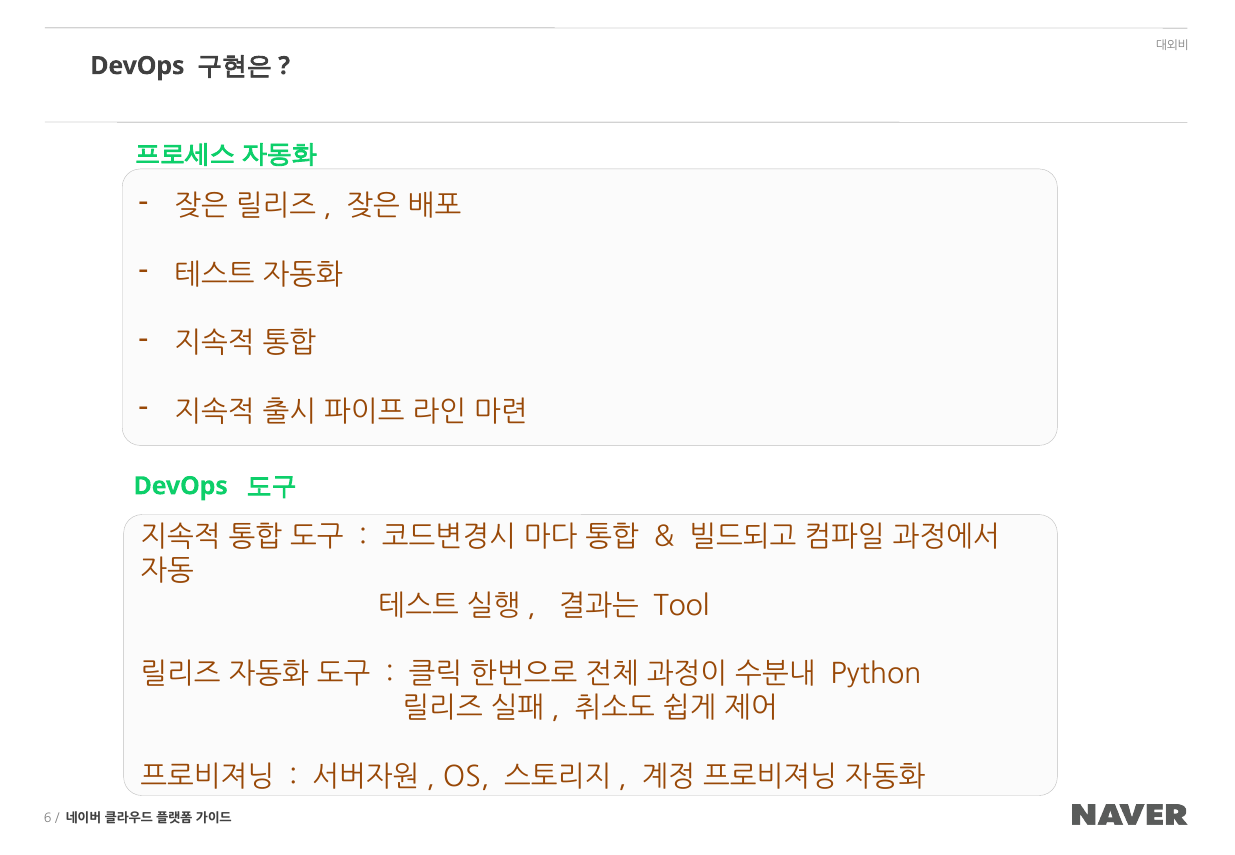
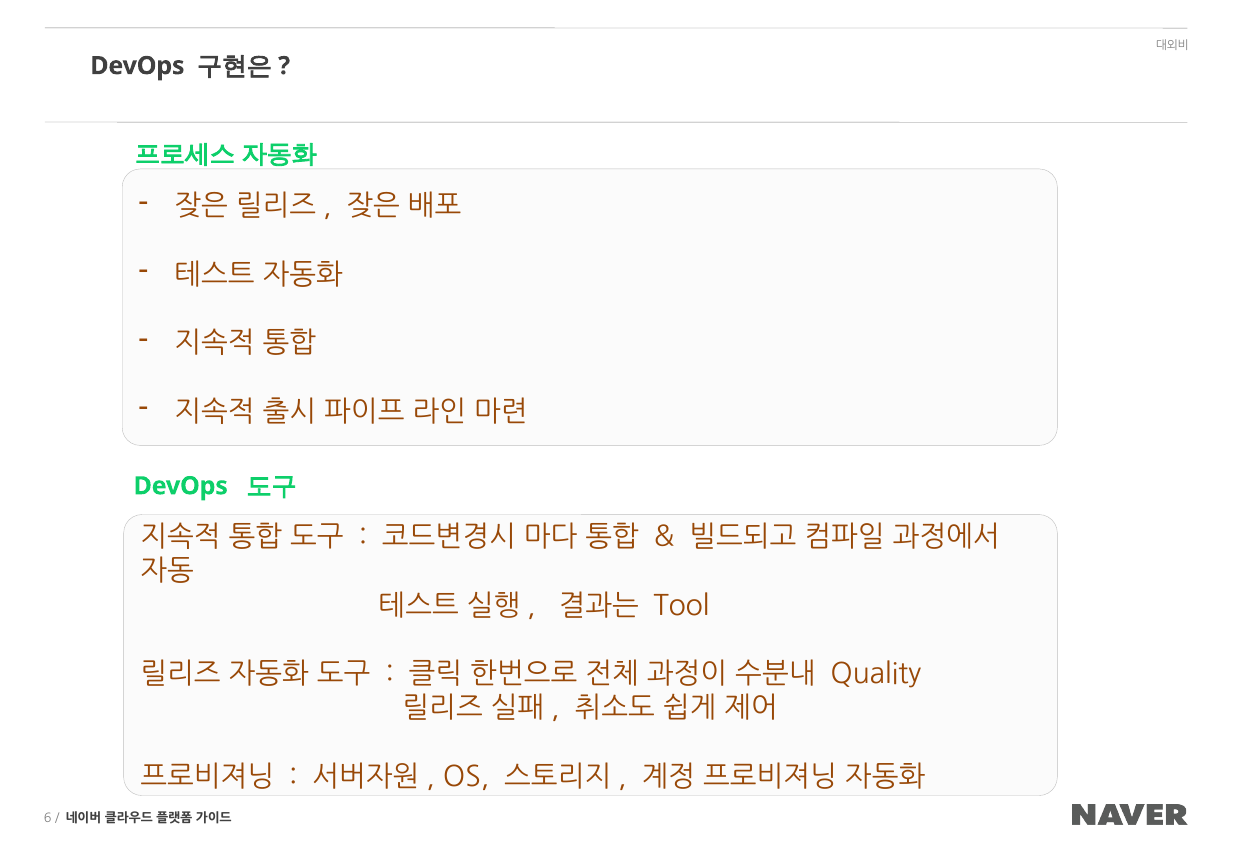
Python: Python -> Quality (876, 674)
